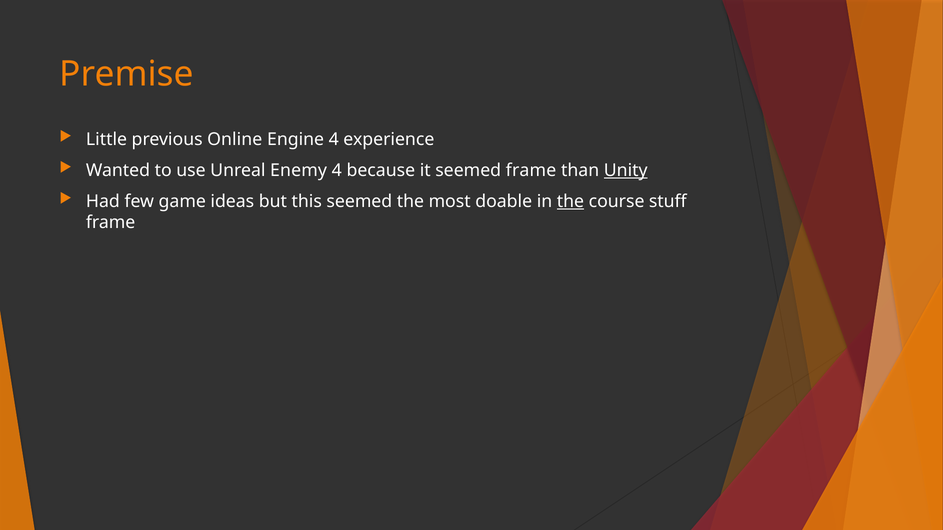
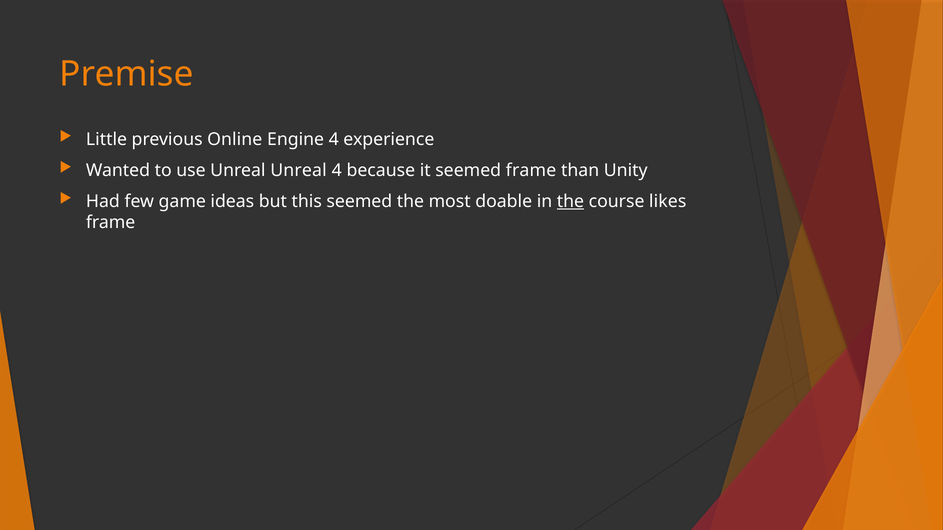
Unreal Enemy: Enemy -> Unreal (299, 170)
Unity underline: present -> none (626, 170)
stuff: stuff -> likes (668, 201)
